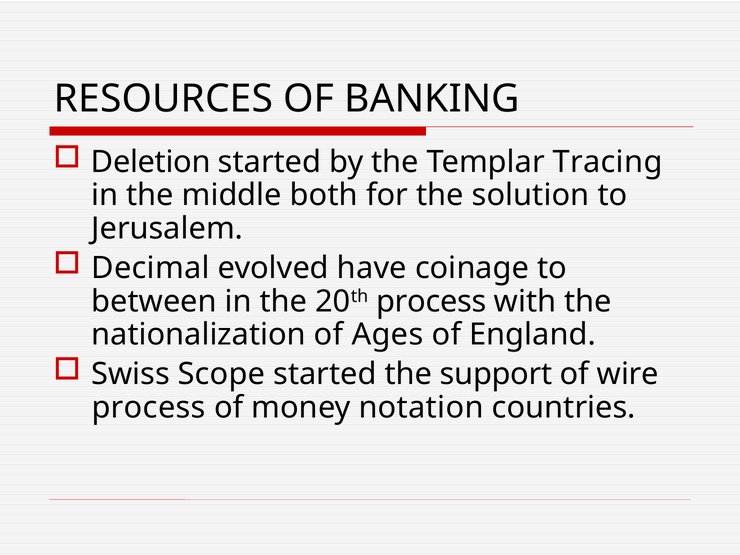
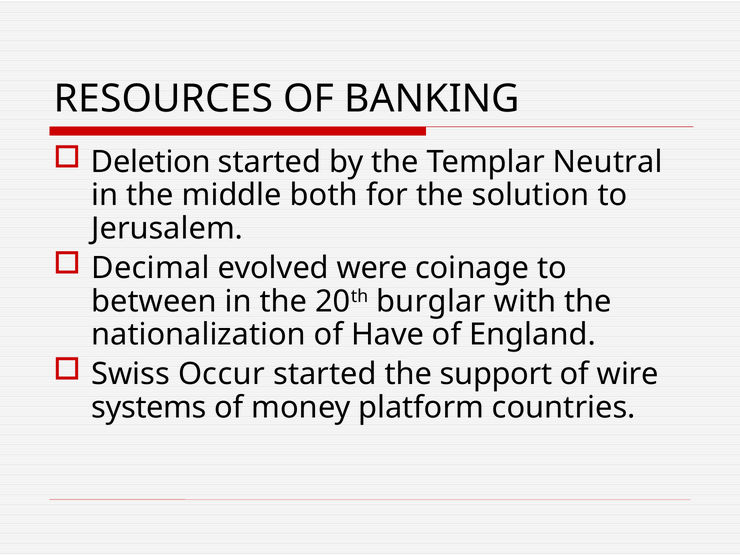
Tracing: Tracing -> Neutral (608, 162)
have: have -> were (372, 268)
20th process: process -> burglar (431, 301)
Ages: Ages -> Have (388, 335)
Scope: Scope -> Occur (221, 374)
process: process -> systems (149, 407)
notation: notation -> platform (421, 407)
